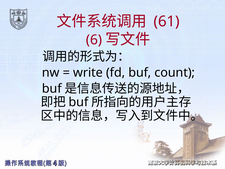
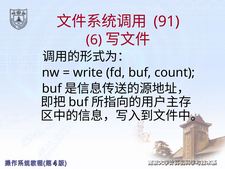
61: 61 -> 91 (167, 21)
